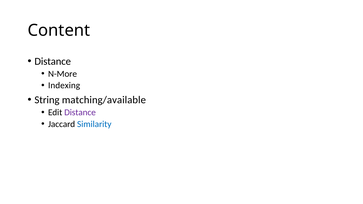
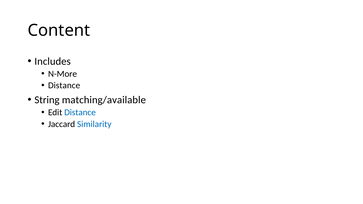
Distance: Distance -> Includes (53, 61)
Indexing: Indexing -> Distance (64, 86)
Distance colour: purple -> blue (80, 112)
